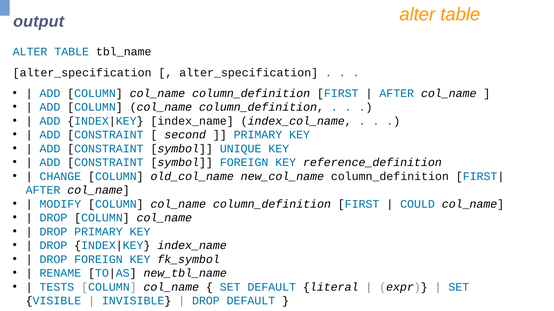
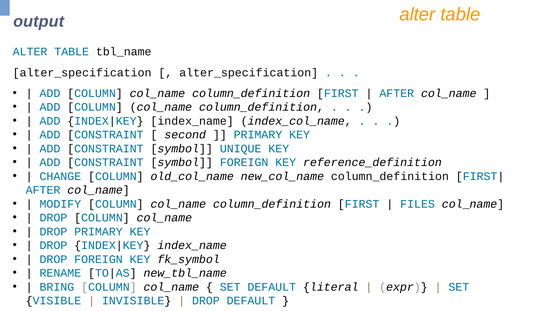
COULD: COULD -> FILES (418, 204)
TESTS: TESTS -> BRING (57, 287)
